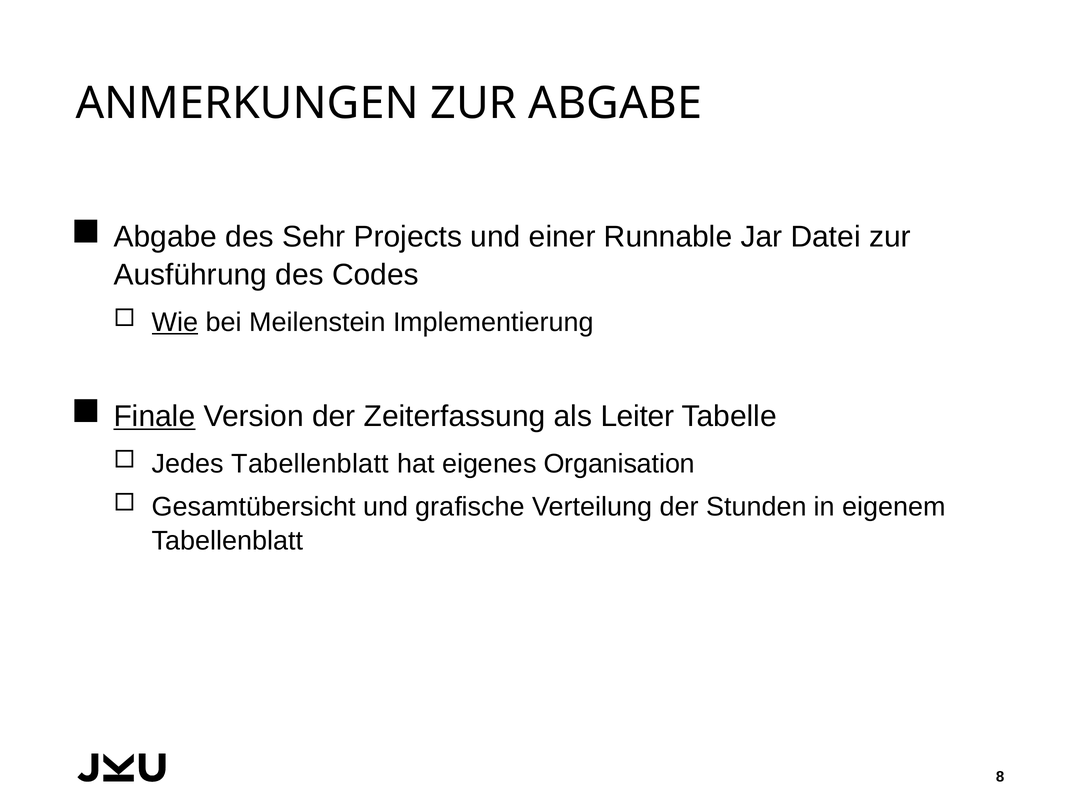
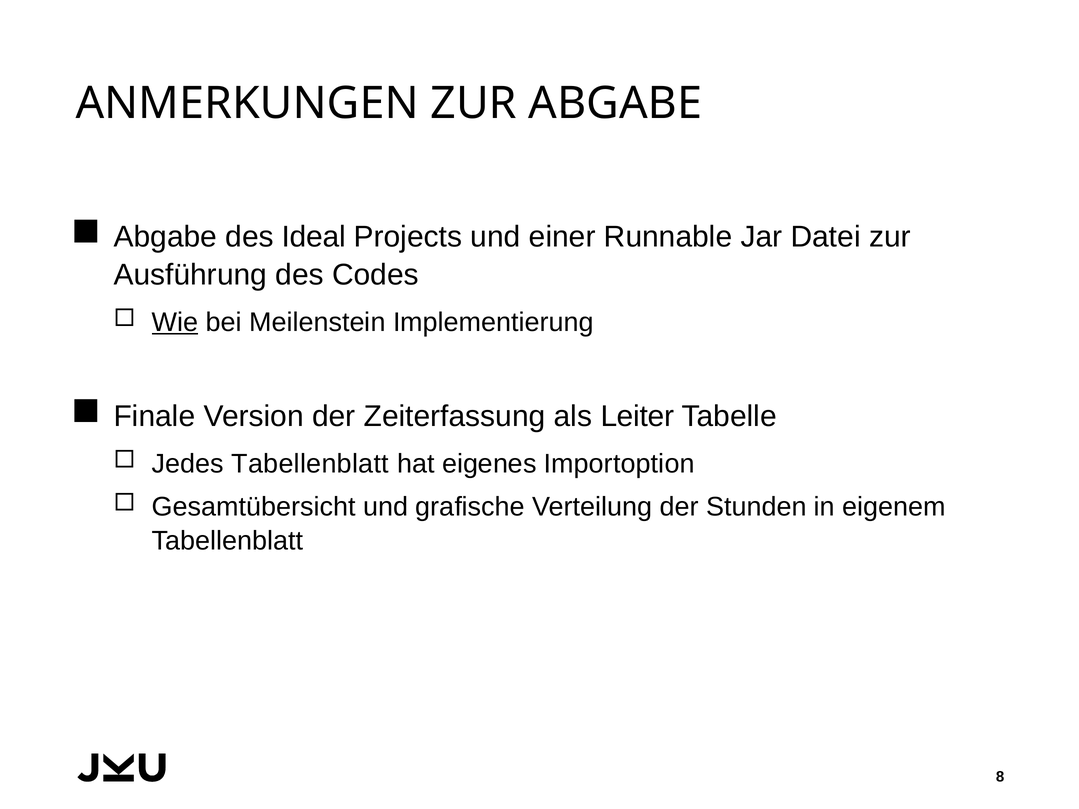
Sehr: Sehr -> Ideal (314, 237)
Finale underline: present -> none (155, 417)
Organisation: Organisation -> Importoption (619, 464)
